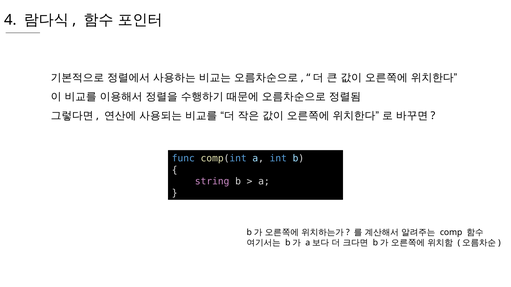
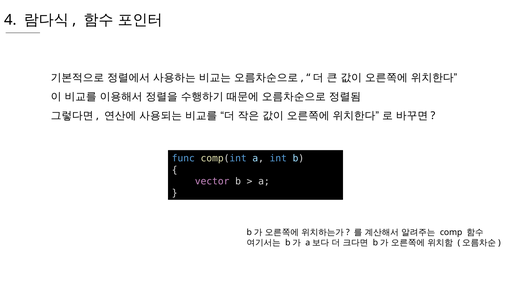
string: string -> vector (212, 182)
